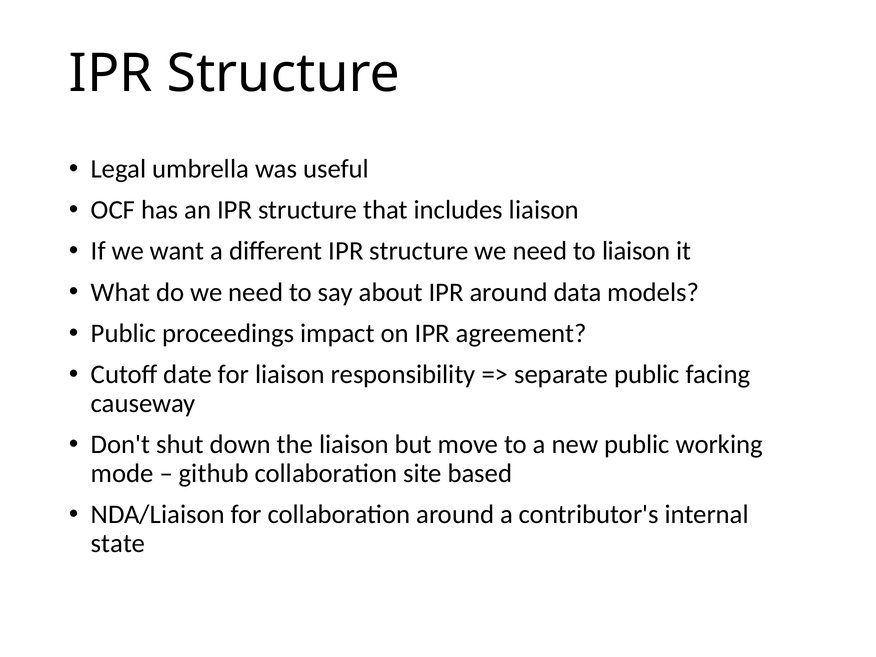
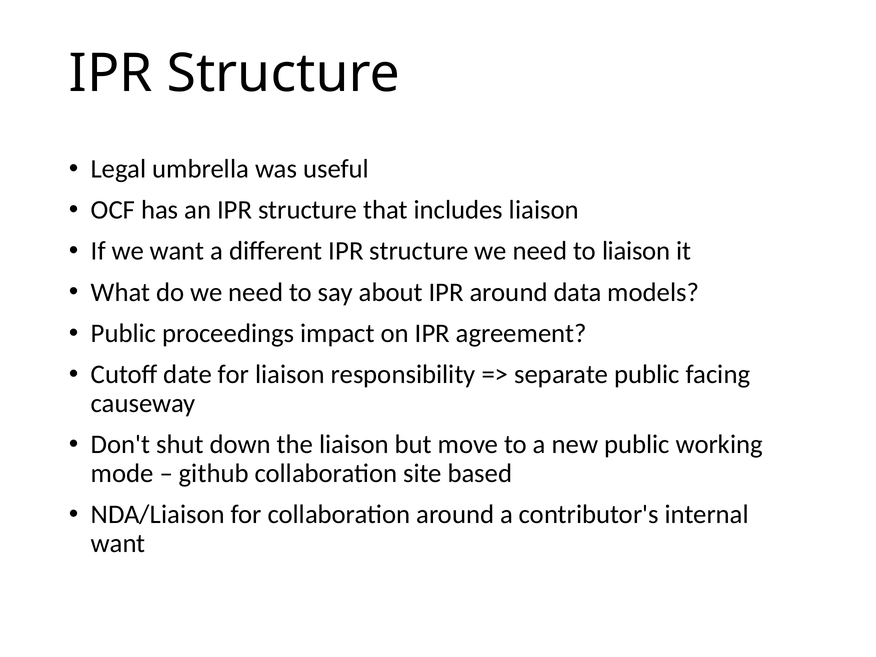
state: state -> want (118, 543)
